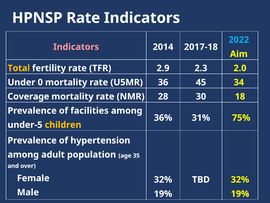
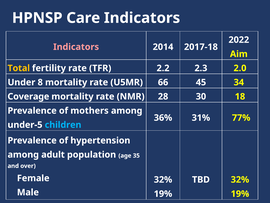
HPNSP Rate: Rate -> Care (83, 18)
2022 colour: light blue -> white (239, 40)
2.9: 2.9 -> 2.2 (163, 68)
0: 0 -> 8 (40, 82)
36: 36 -> 66 (163, 82)
facilities: facilities -> mothers (90, 110)
75%: 75% -> 77% (241, 117)
children colour: yellow -> light blue (63, 125)
